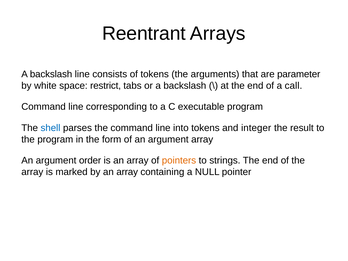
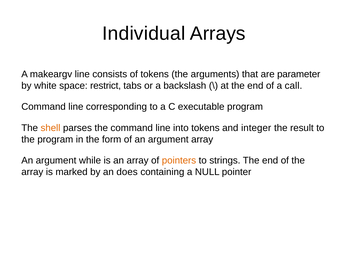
Reentrant: Reentrant -> Individual (144, 34)
backslash: backslash -> makeargv (51, 74)
shell colour: blue -> orange (50, 128)
order: order -> while (90, 160)
by an array: array -> does (127, 172)
